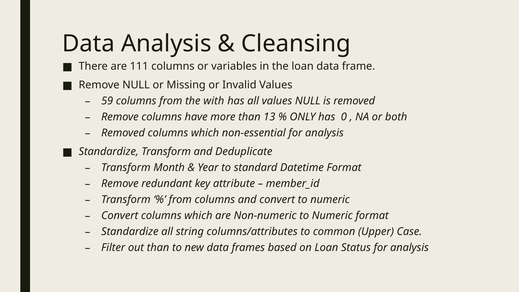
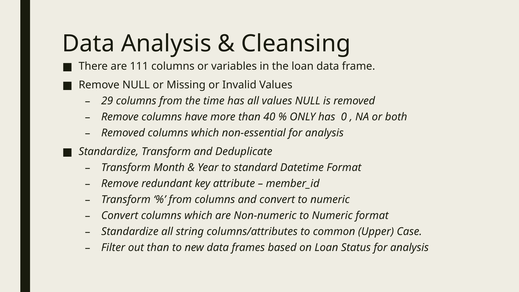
59: 59 -> 29 (107, 101)
with: with -> time (214, 101)
13: 13 -> 40 (269, 117)
